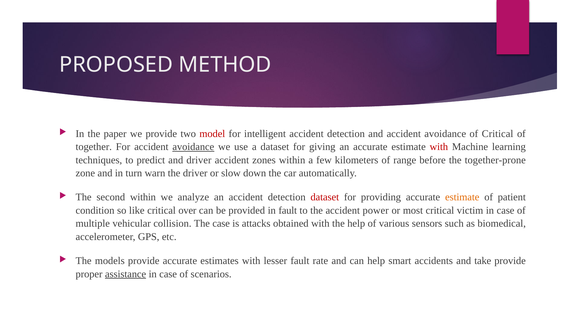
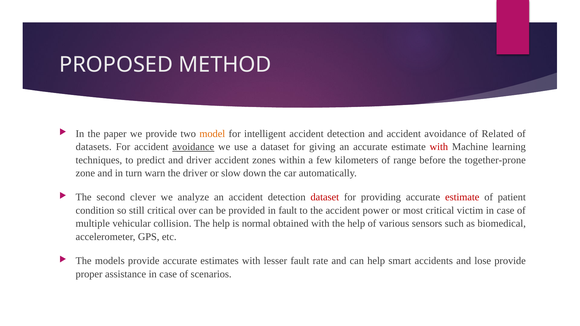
model colour: red -> orange (212, 134)
of Critical: Critical -> Related (498, 134)
together: together -> datasets (94, 147)
second within: within -> clever (143, 197)
estimate colour: orange -> red (462, 197)
like: like -> still (137, 211)
collision The case: case -> help (221, 224)
attacks: attacks -> normal (256, 224)
take: take -> lose (483, 261)
assistance underline: present -> none (126, 274)
